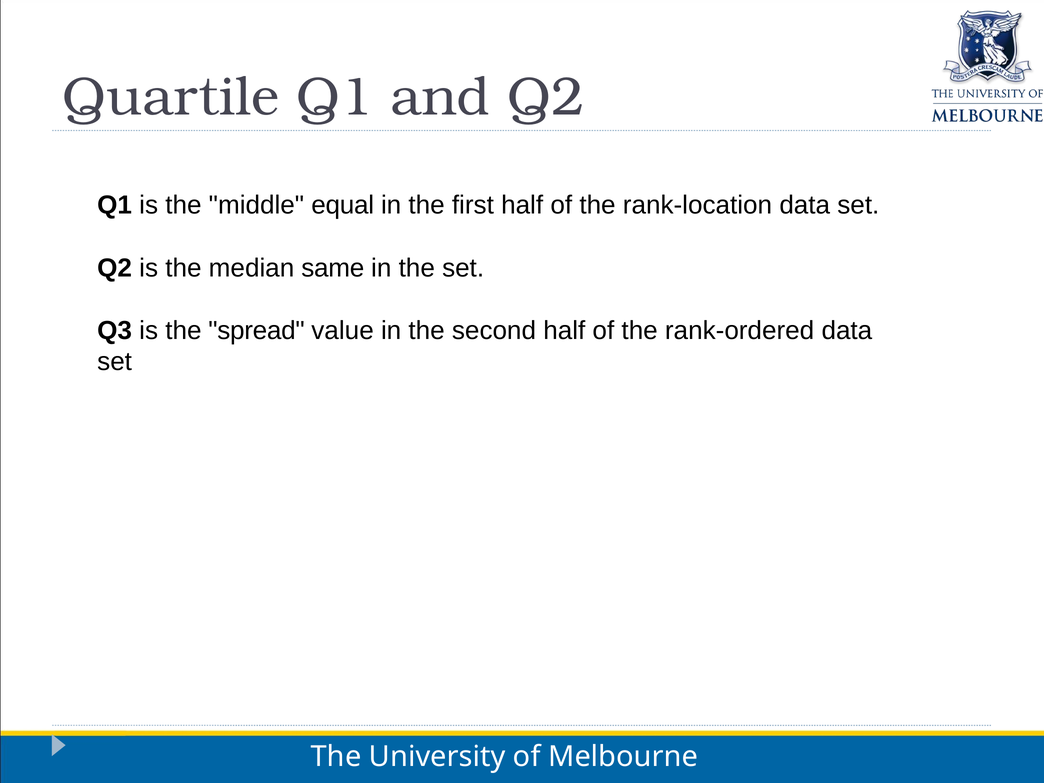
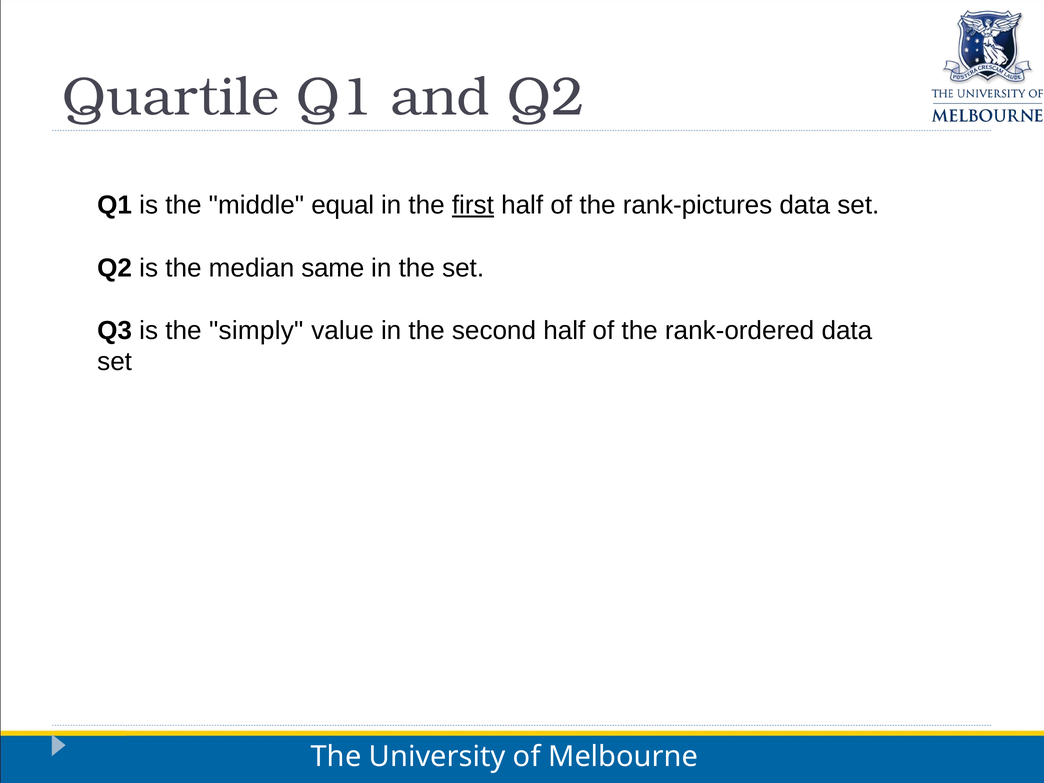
first underline: none -> present (473, 205)
rank-location: rank-location -> rank-pictures (698, 205)
spread: spread -> simply (256, 331)
